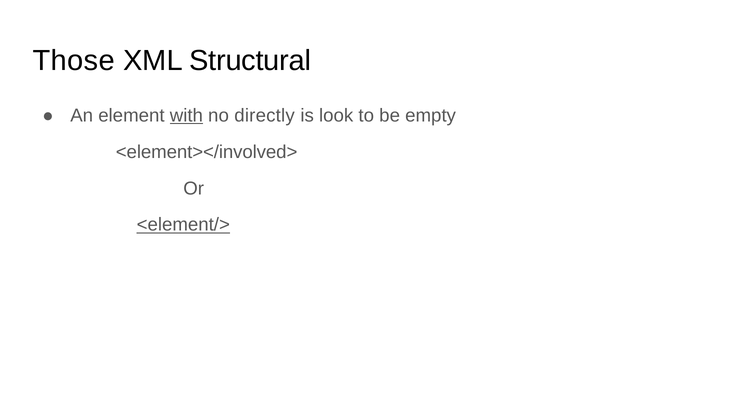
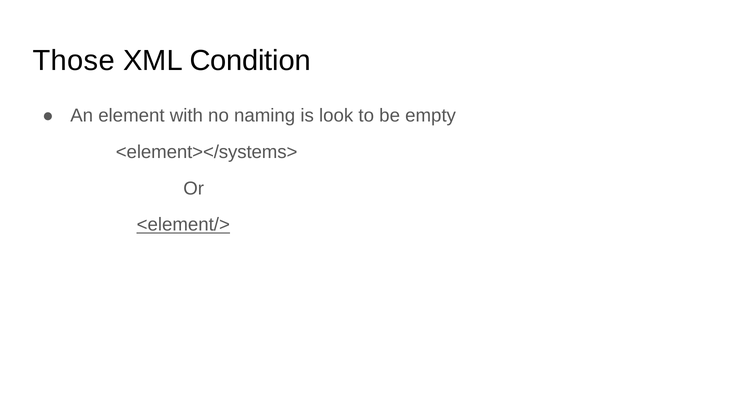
Structural: Structural -> Condition (250, 60)
with underline: present -> none (186, 116)
directly: directly -> naming (265, 116)
<element></involved>: <element></involved> -> <element></systems> (207, 152)
